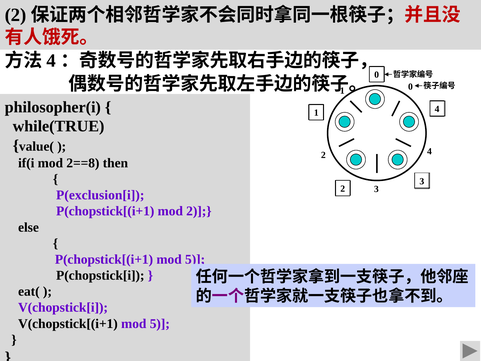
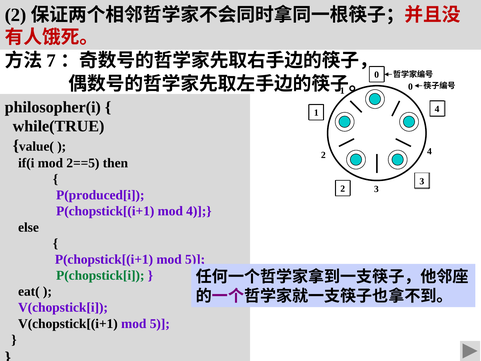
4: 4 -> 7 (51, 60)
2==8: 2==8 -> 2==5 (83, 163)
P(exclusion[i: P(exclusion[i -> P(produced[i (100, 195)
mod 2: 2 -> 4 (199, 211)
P(chopstick[i colour: black -> green (100, 275)
